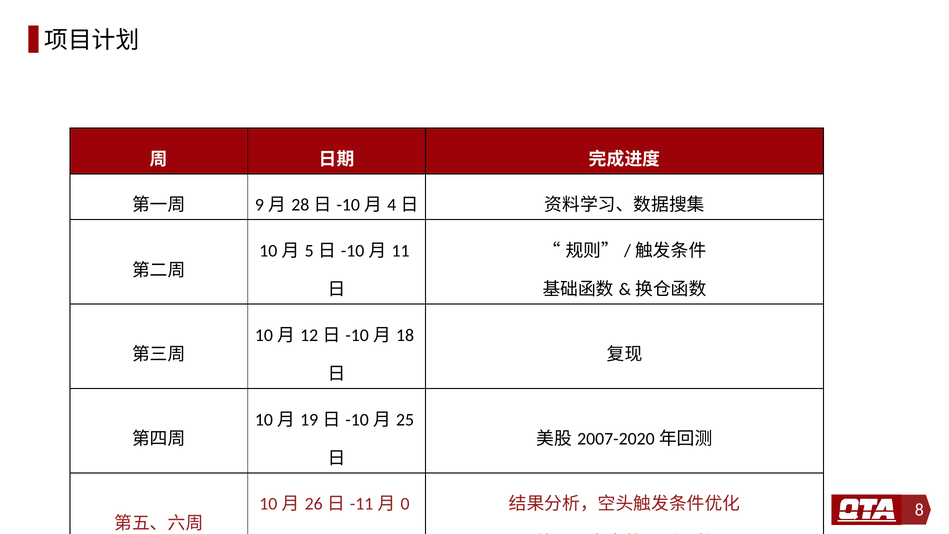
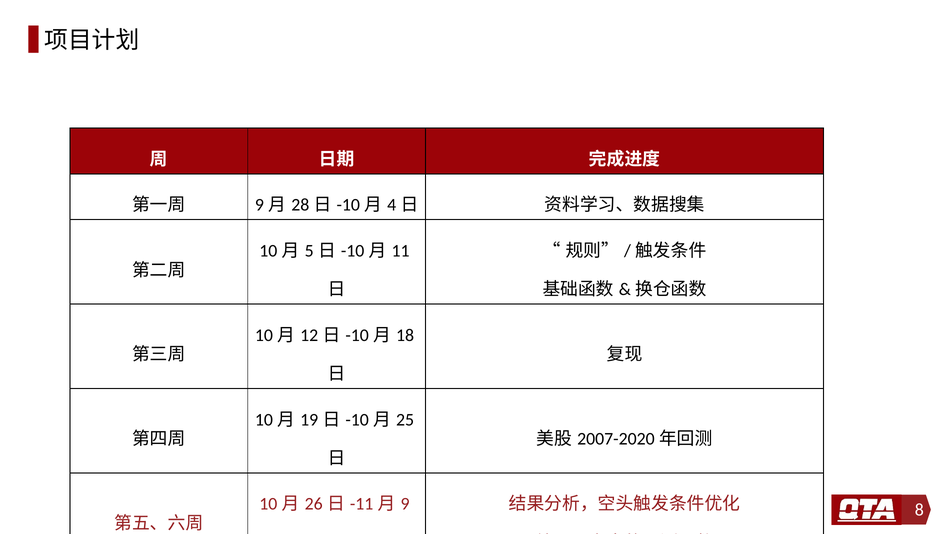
0: 0 -> 9 (405, 504)
